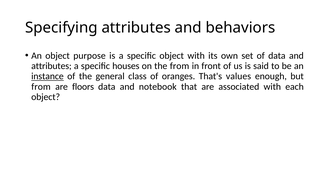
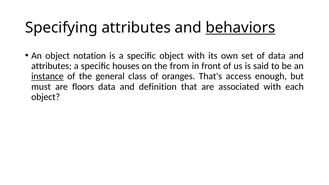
behaviors underline: none -> present (240, 28)
purpose: purpose -> notation (90, 56)
values: values -> access (238, 76)
from: from -> must (41, 87)
notebook: notebook -> definition (158, 87)
